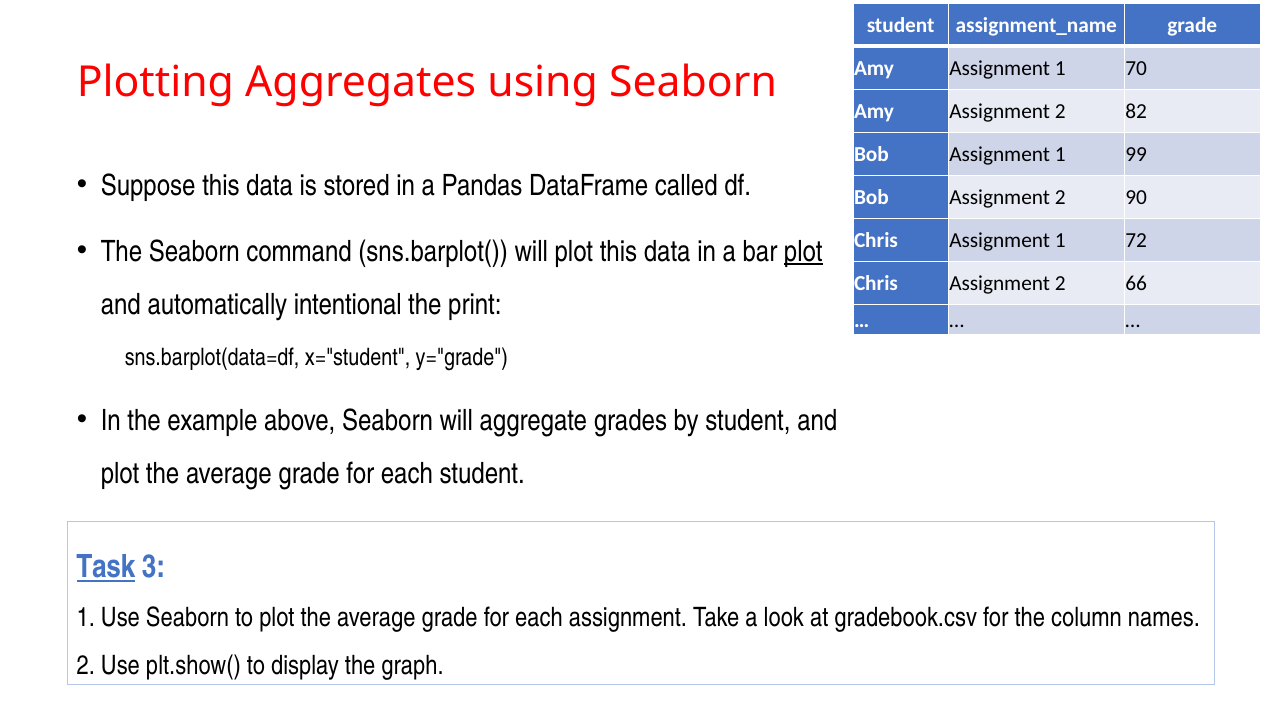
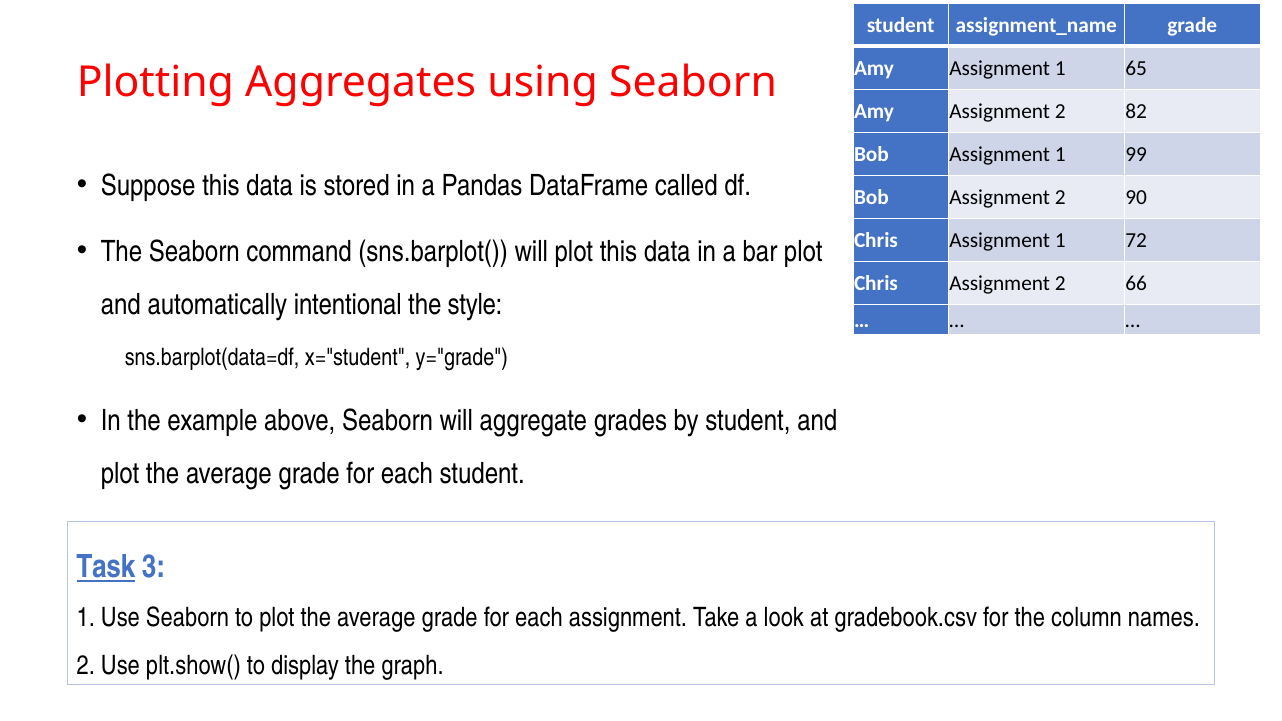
70: 70 -> 65 (1136, 69)
plot underline: present -> none (803, 252)
print: print -> style (475, 304)
